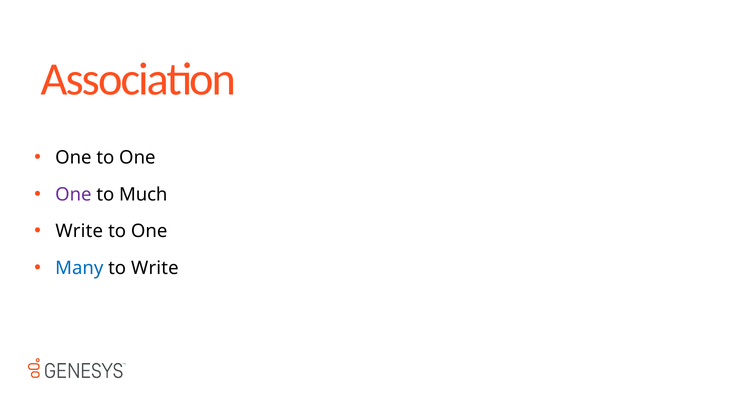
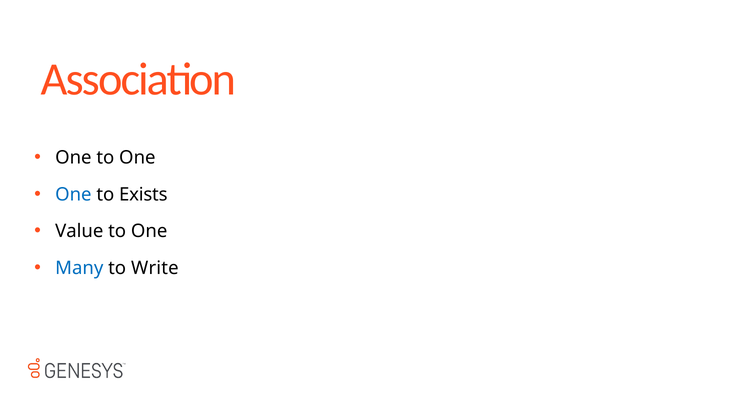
One colour: purple -> blue (73, 194)
Much: Much -> Exists (143, 194)
Write: Write -> Value (79, 231)
